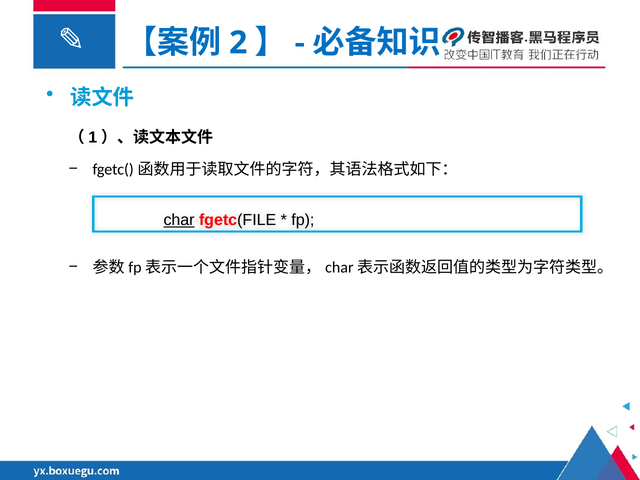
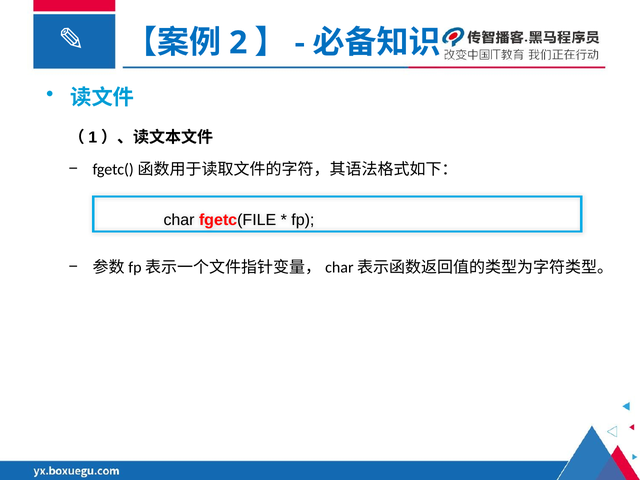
char underline: present -> none (179, 220)
